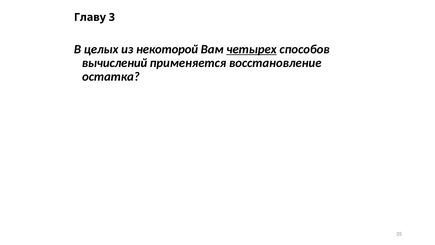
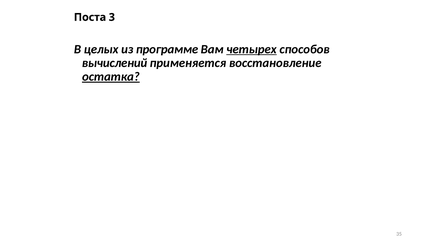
Главу: Главу -> Поста (90, 17)
некоторой: некоторой -> программе (167, 49)
остатка underline: none -> present (111, 77)
